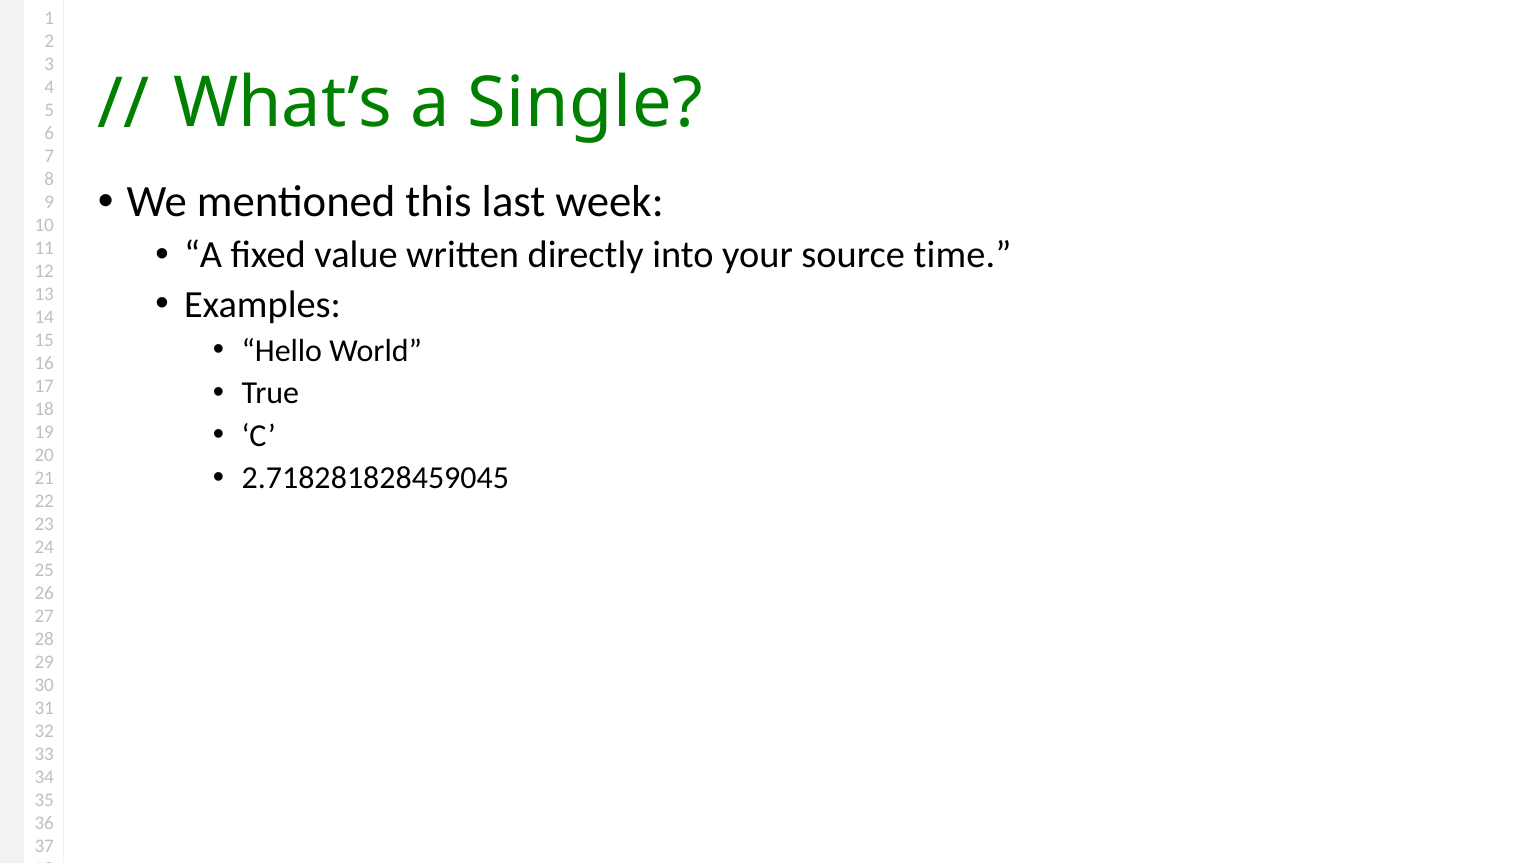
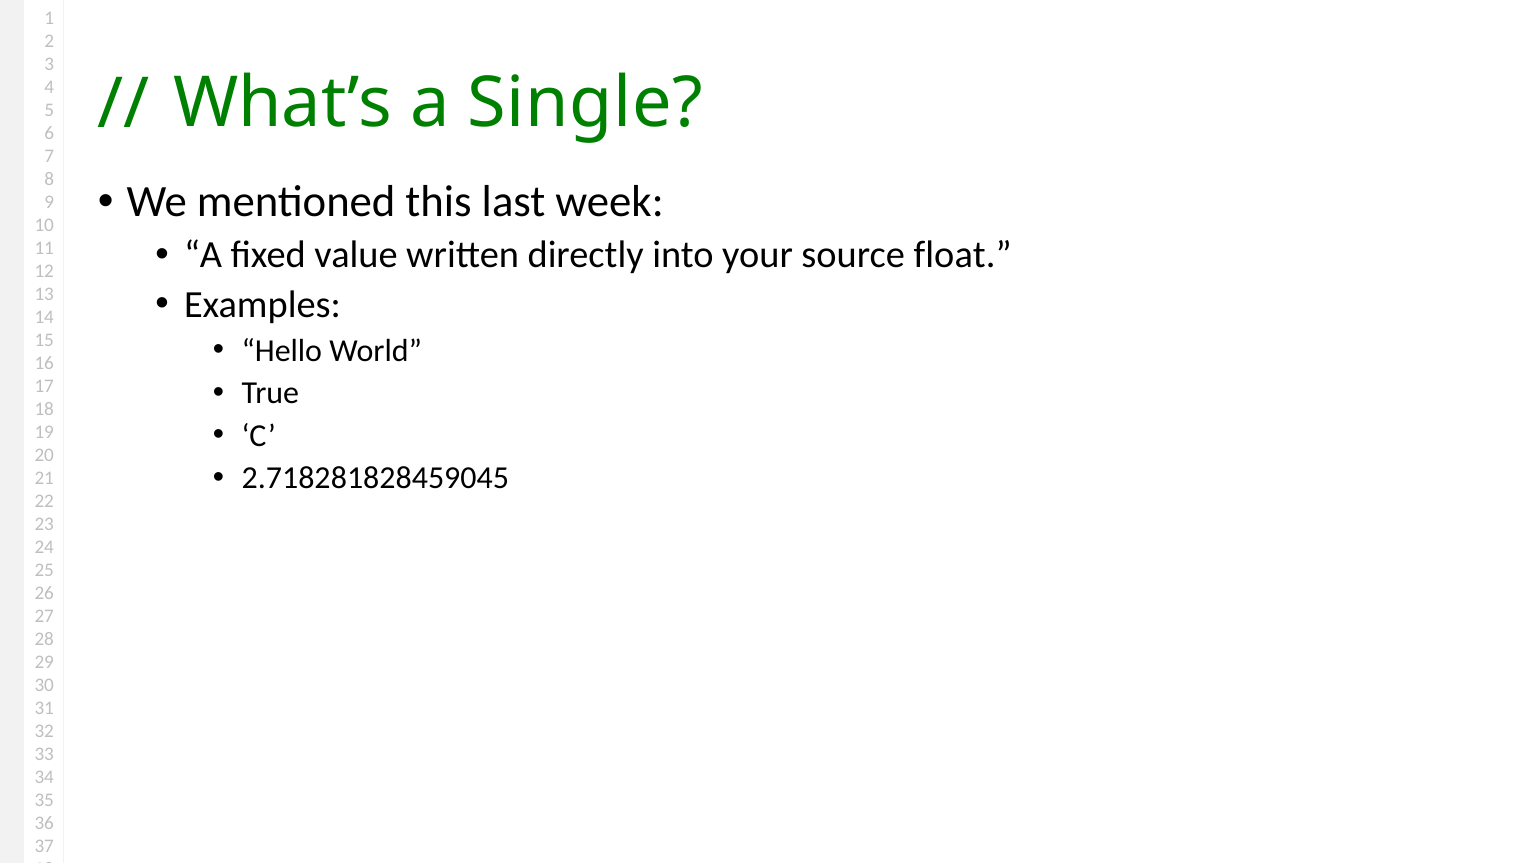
time: time -> float (963, 255)
